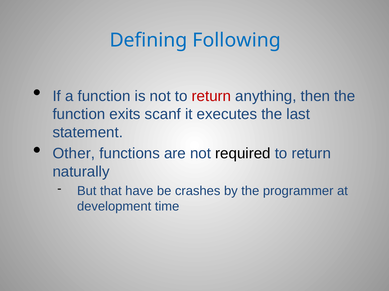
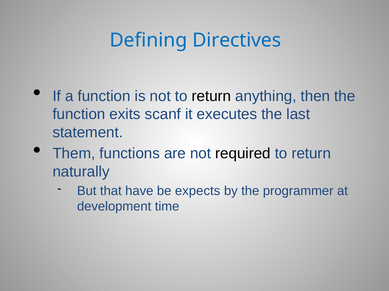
Following: Following -> Directives (237, 40)
return colour: red -> black (211, 96)
Other: Other -> Them (74, 154)
crashes: crashes -> expects (198, 191)
